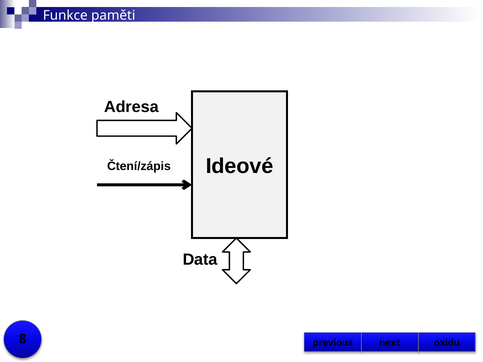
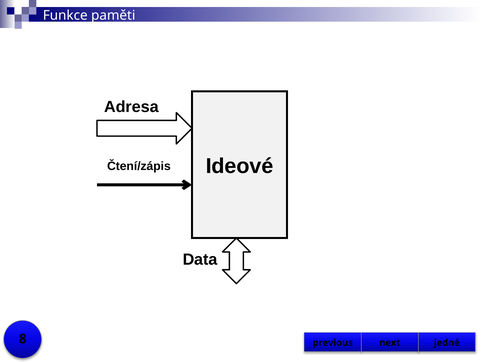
oxidu: oxidu -> jedné (447, 343)
